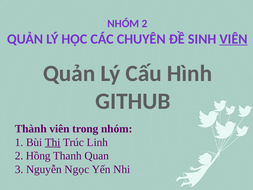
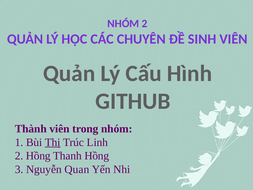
VIÊN underline: present -> none (234, 39)
Thanh Quan: Quan -> Hồng (97, 156)
Ngọc: Ngọc -> Quan (77, 169)
